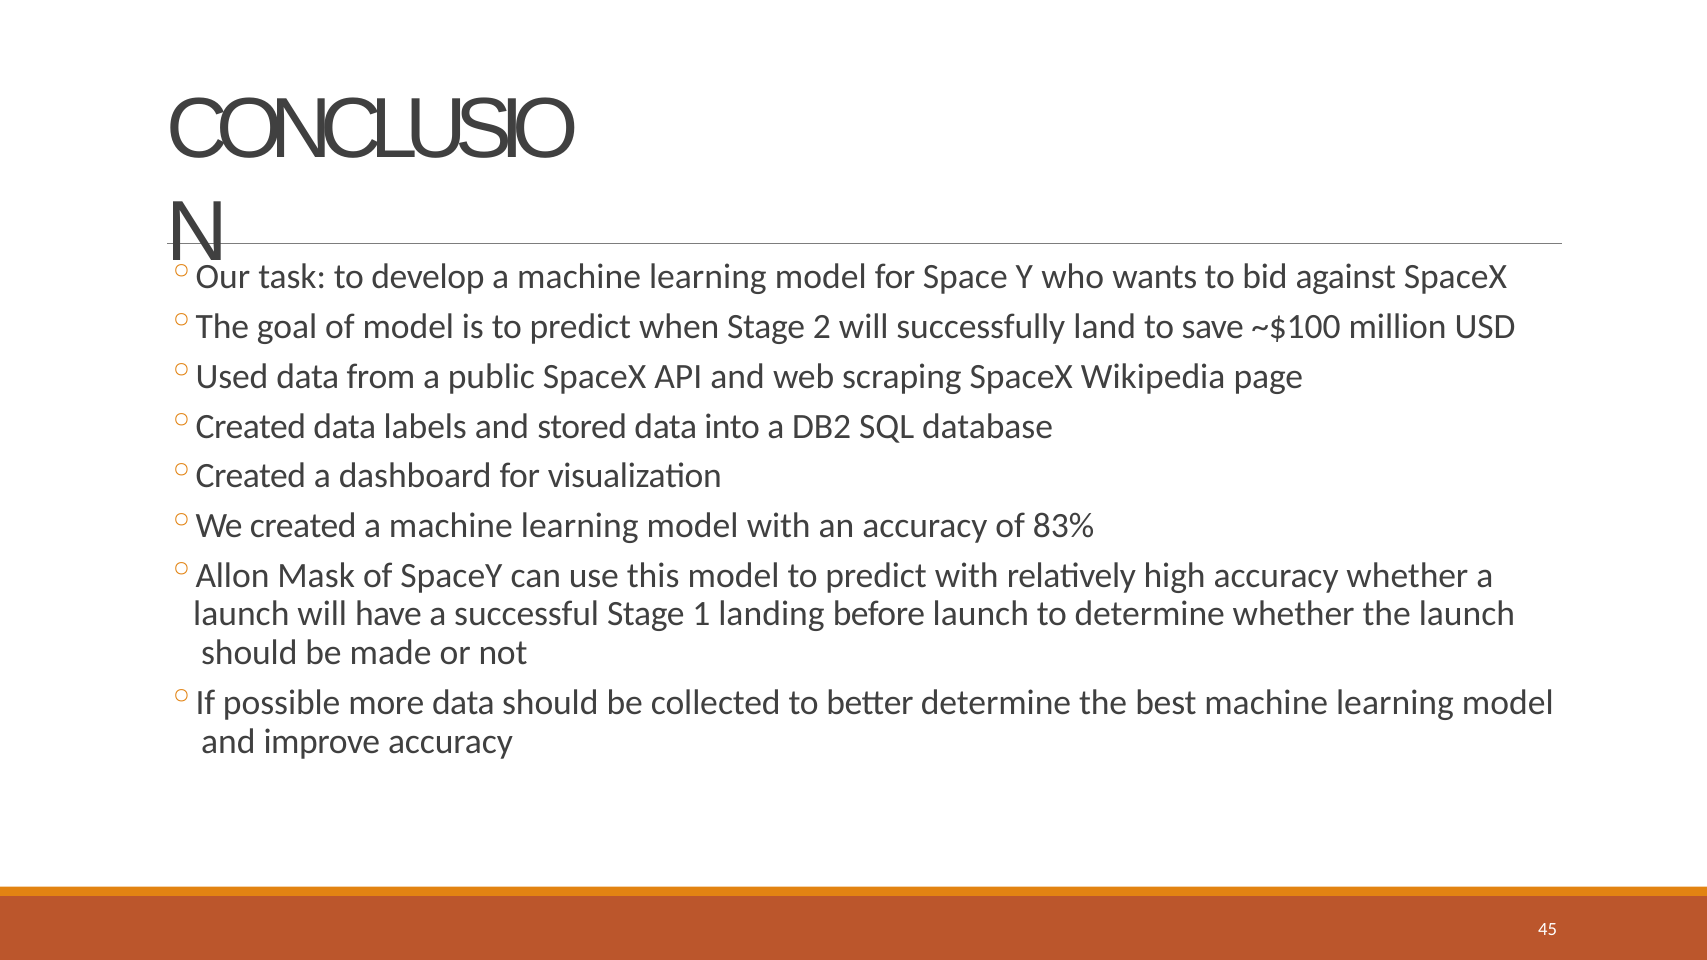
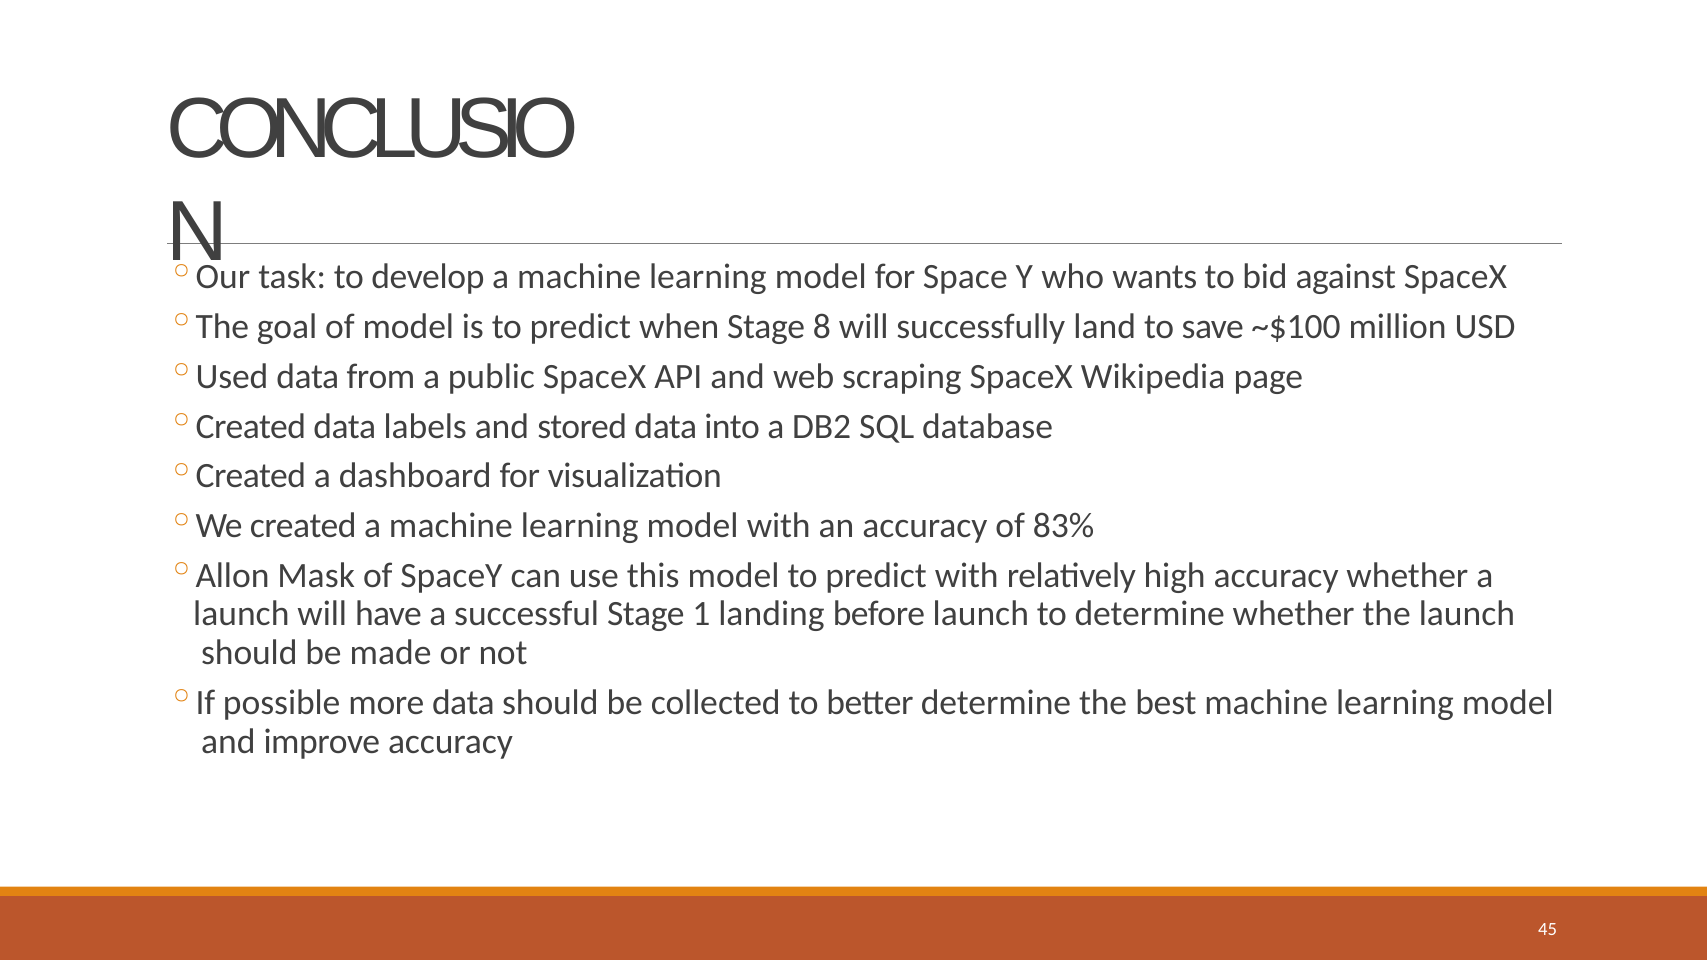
2: 2 -> 8 (822, 327)
